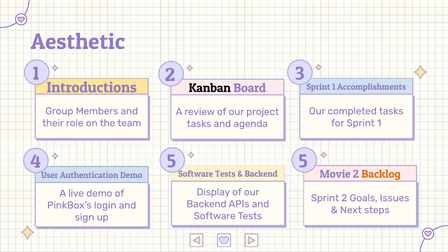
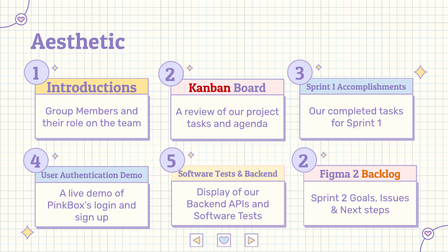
Kanban colour: black -> red (210, 88)
5 5: 5 -> 2 (303, 161)
Movie: Movie -> Figma (335, 174)
